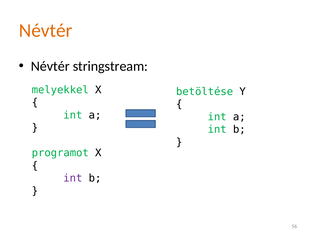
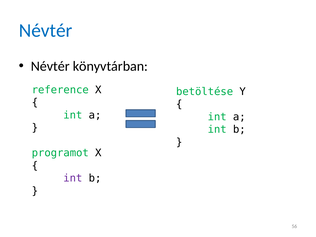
Névtér colour: orange -> blue (46, 31)
stringstream: stringstream -> könyvtárban (110, 66)
melyekkel: melyekkel -> reference (60, 90)
